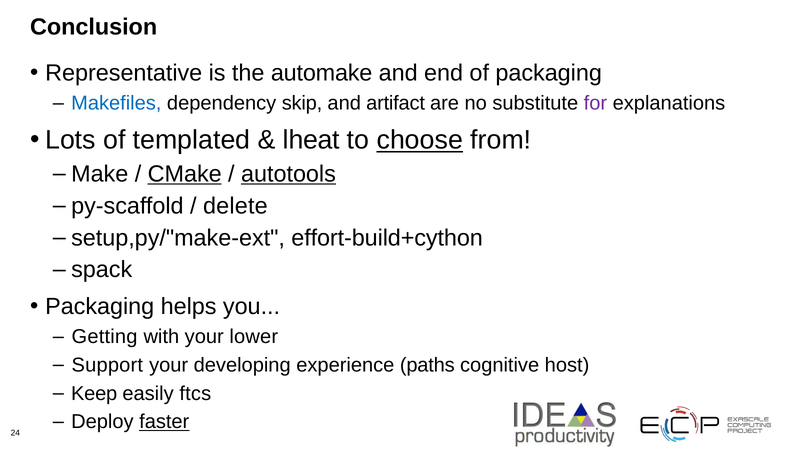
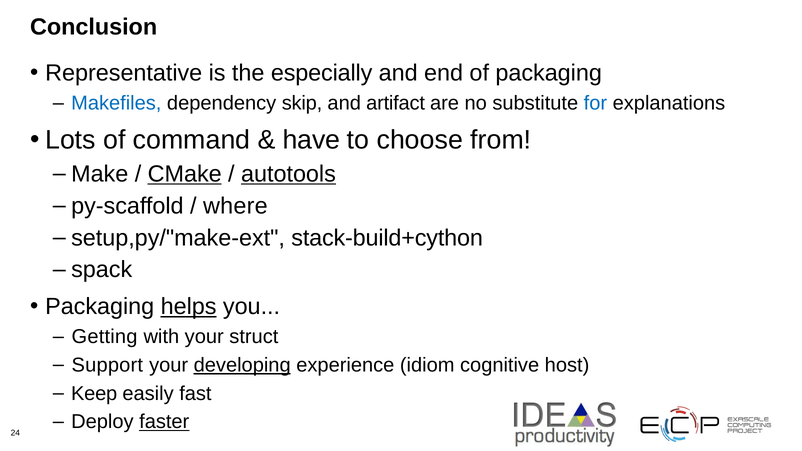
automake: automake -> especially (322, 73)
for colour: purple -> blue (595, 103)
templated: templated -> command (192, 140)
lheat: lheat -> have (311, 140)
choose underline: present -> none (420, 140)
delete: delete -> where (235, 206)
effort-build+cython: effort-build+cython -> stack-build+cython (387, 238)
helps underline: none -> present (189, 307)
lower: lower -> struct (254, 337)
developing underline: none -> present (242, 365)
paths: paths -> idiom (427, 365)
ftcs: ftcs -> fast (195, 394)
